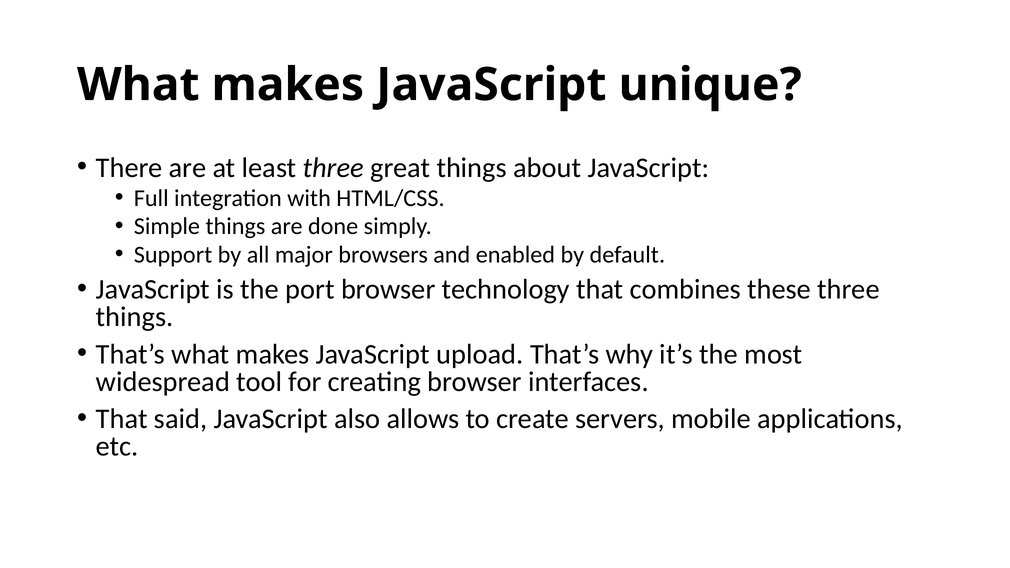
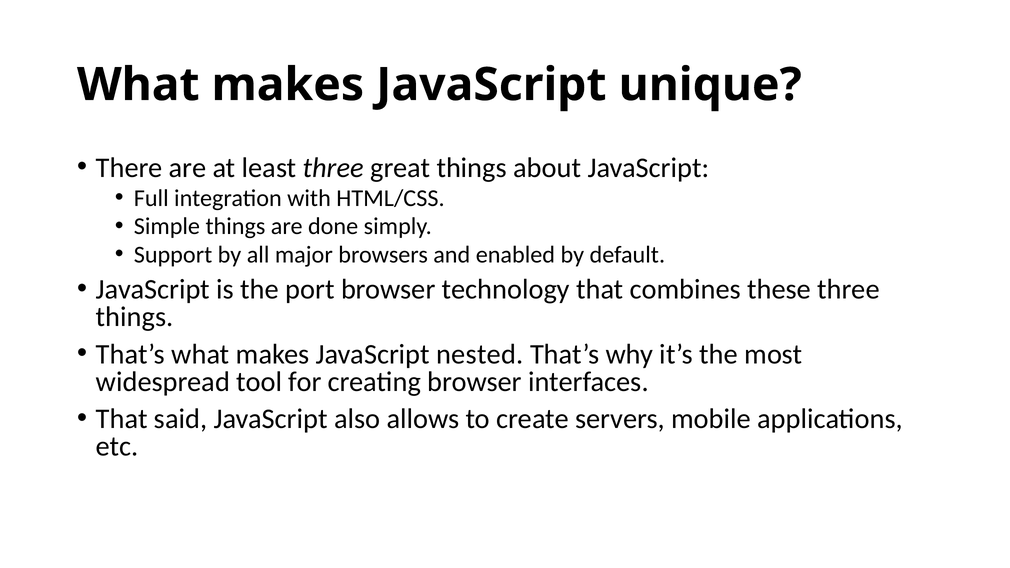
upload: upload -> nested (480, 354)
